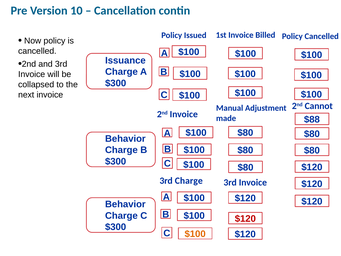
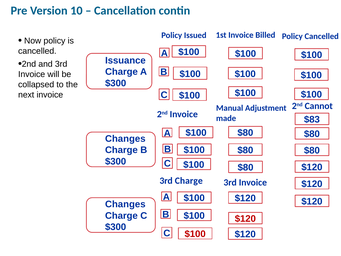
$88: $88 -> $83 (312, 119)
Behavior: Behavior -> Changes (125, 139)
Behavior: Behavior -> Changes (125, 204)
$100 colour: orange -> red (195, 234)
